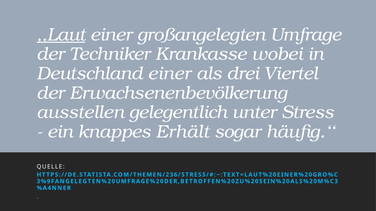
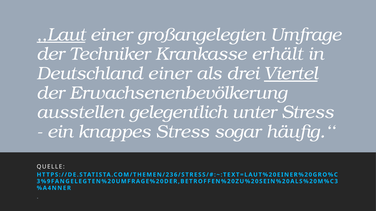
wobei: wobei -> erhält (277, 54)
Viertel underline: none -> present (291, 74)
knappes Erhält: Erhält -> Stress (183, 132)
